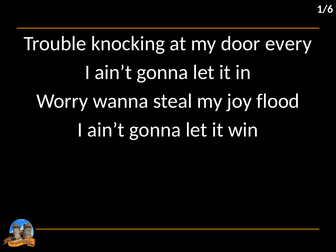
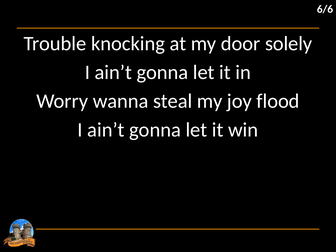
1/6: 1/6 -> 6/6 (325, 9)
every: every -> solely (289, 44)
